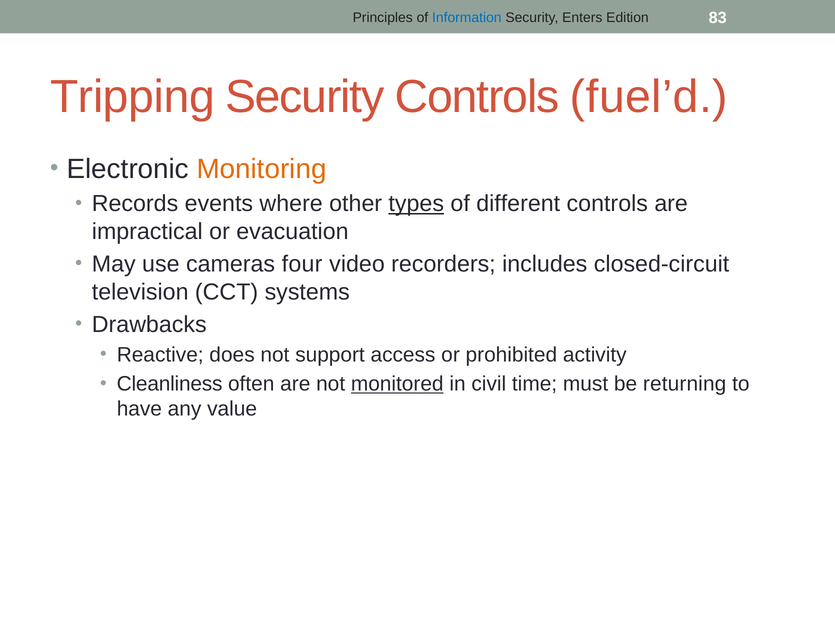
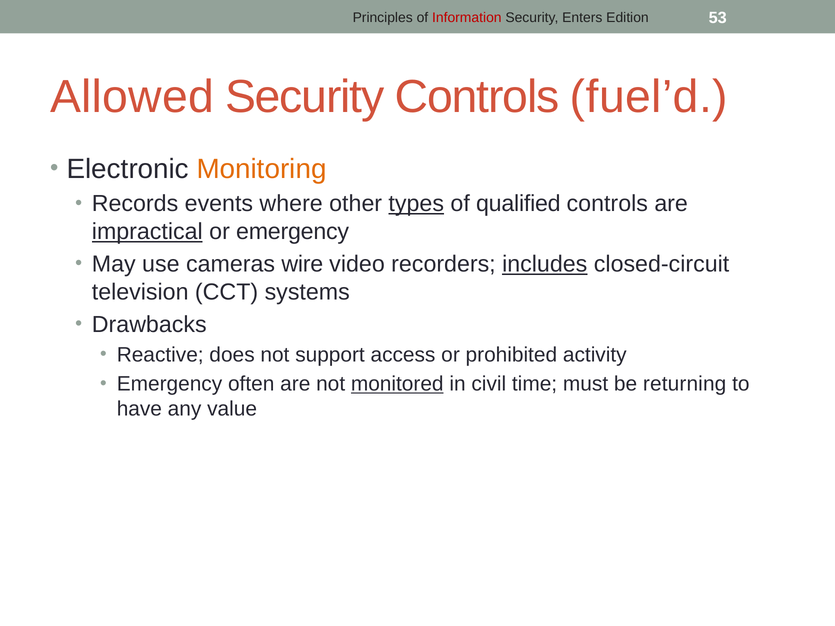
Information colour: blue -> red (467, 18)
83: 83 -> 53 (718, 18)
Tripping: Tripping -> Allowed (132, 97)
different: different -> qualified (518, 204)
impractical underline: none -> present (147, 232)
or evacuation: evacuation -> emergency (293, 232)
four: four -> wire (302, 264)
includes underline: none -> present (545, 264)
Cleanliness: Cleanliness -> Emergency (169, 384)
